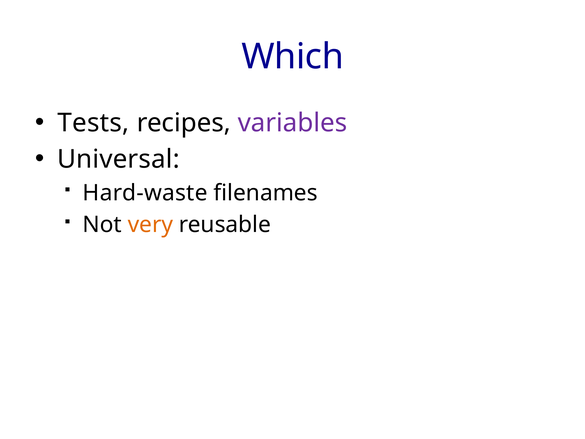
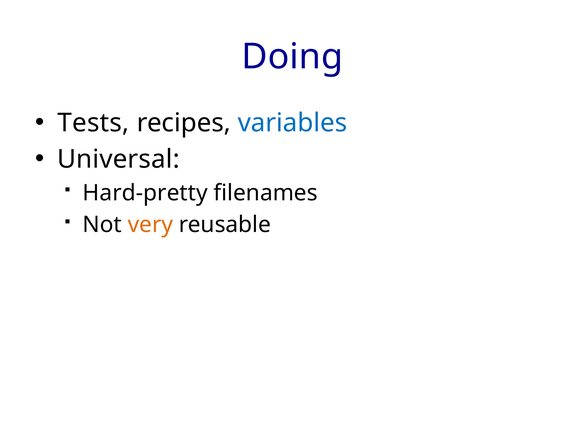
Which: Which -> Doing (292, 57)
variables colour: purple -> blue (293, 123)
Hard-waste: Hard-waste -> Hard-pretty (145, 193)
